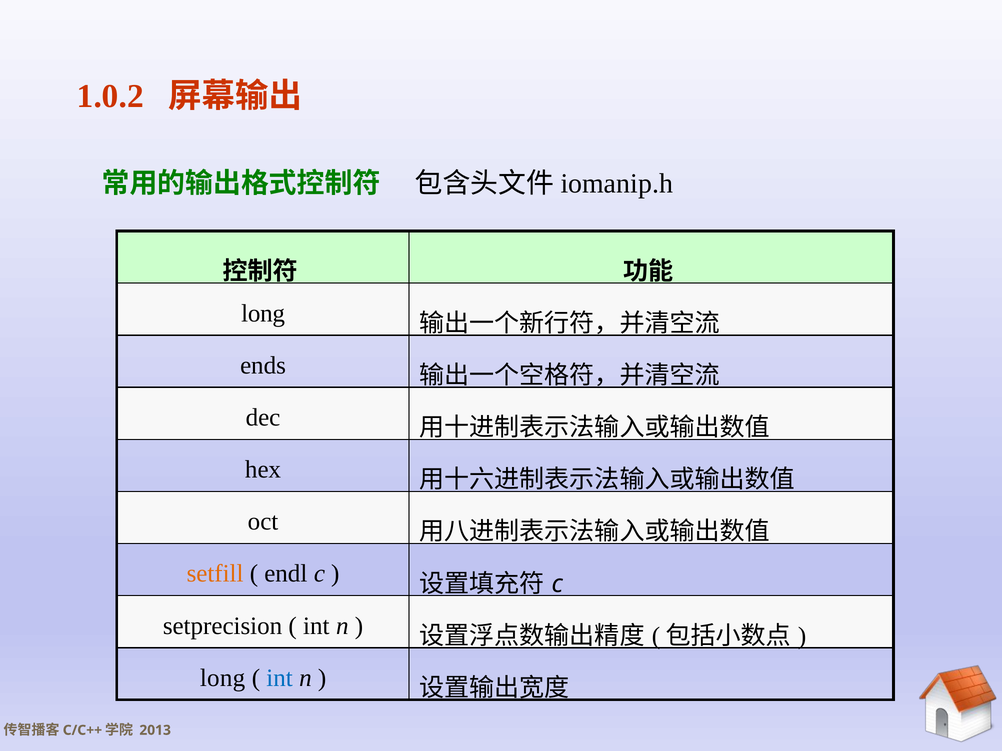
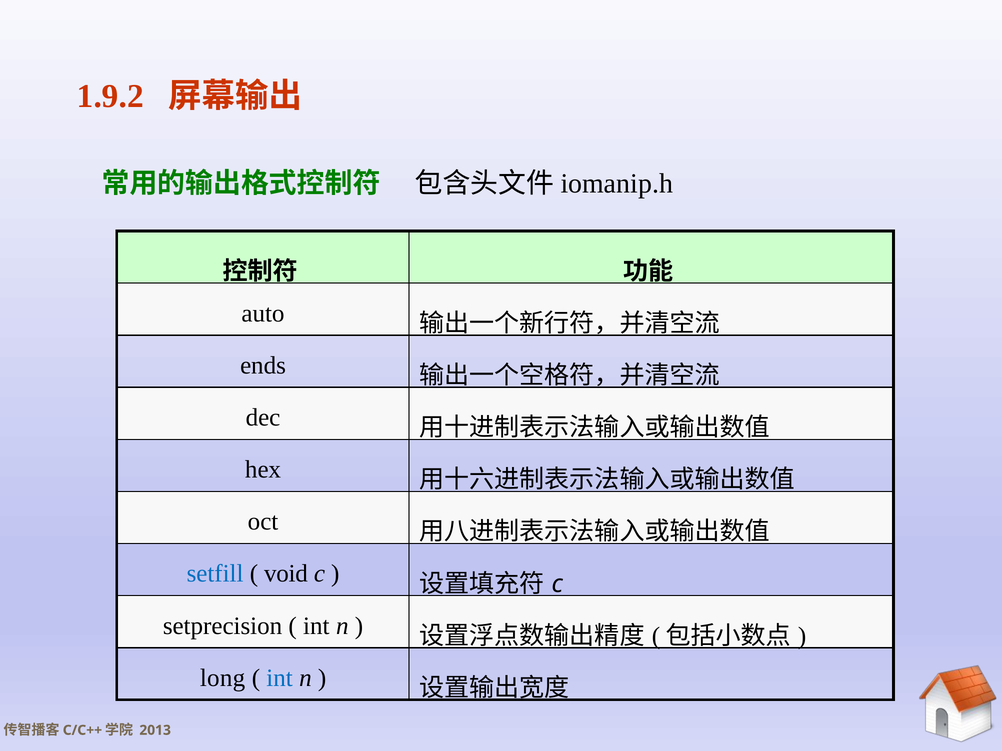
1.0.2: 1.0.2 -> 1.9.2 (110, 96)
long: long -> auto (263, 314)
setfill colour: orange -> blue (215, 574)
endl: endl -> void (286, 574)
